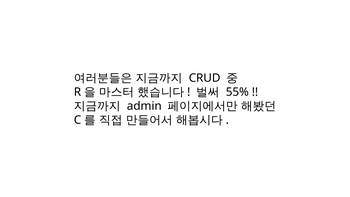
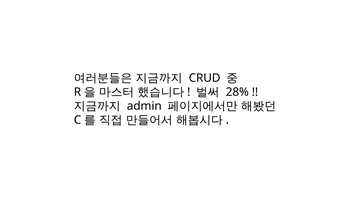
55%: 55% -> 28% (237, 92)
